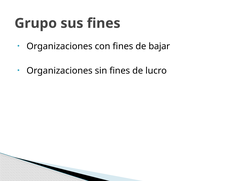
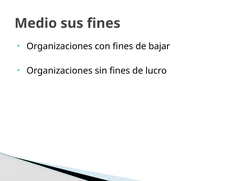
Grupo: Grupo -> Medio (36, 23)
